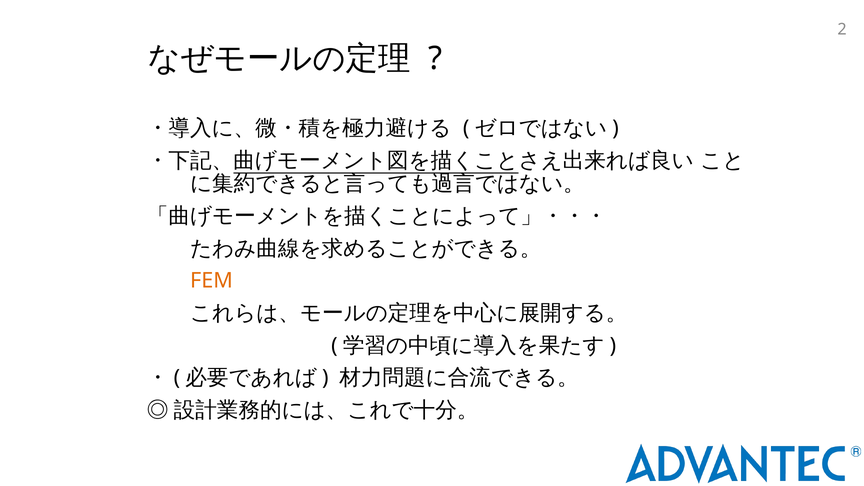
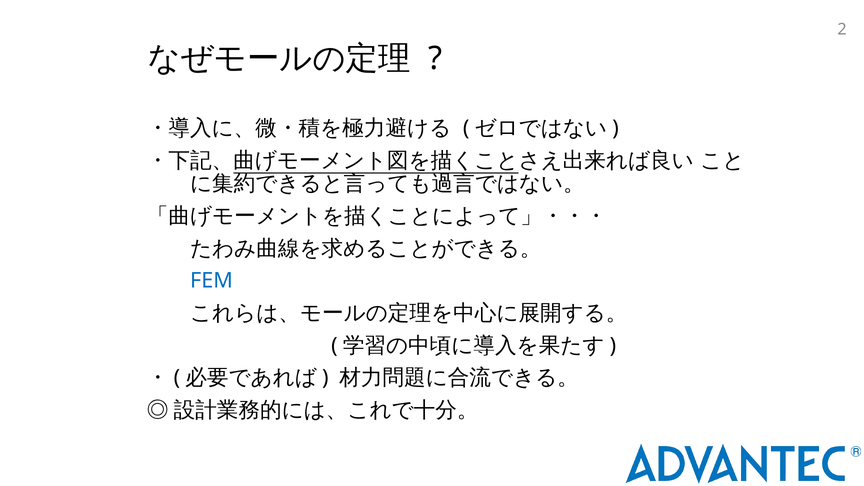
FEM colour: orange -> blue (211, 281)
